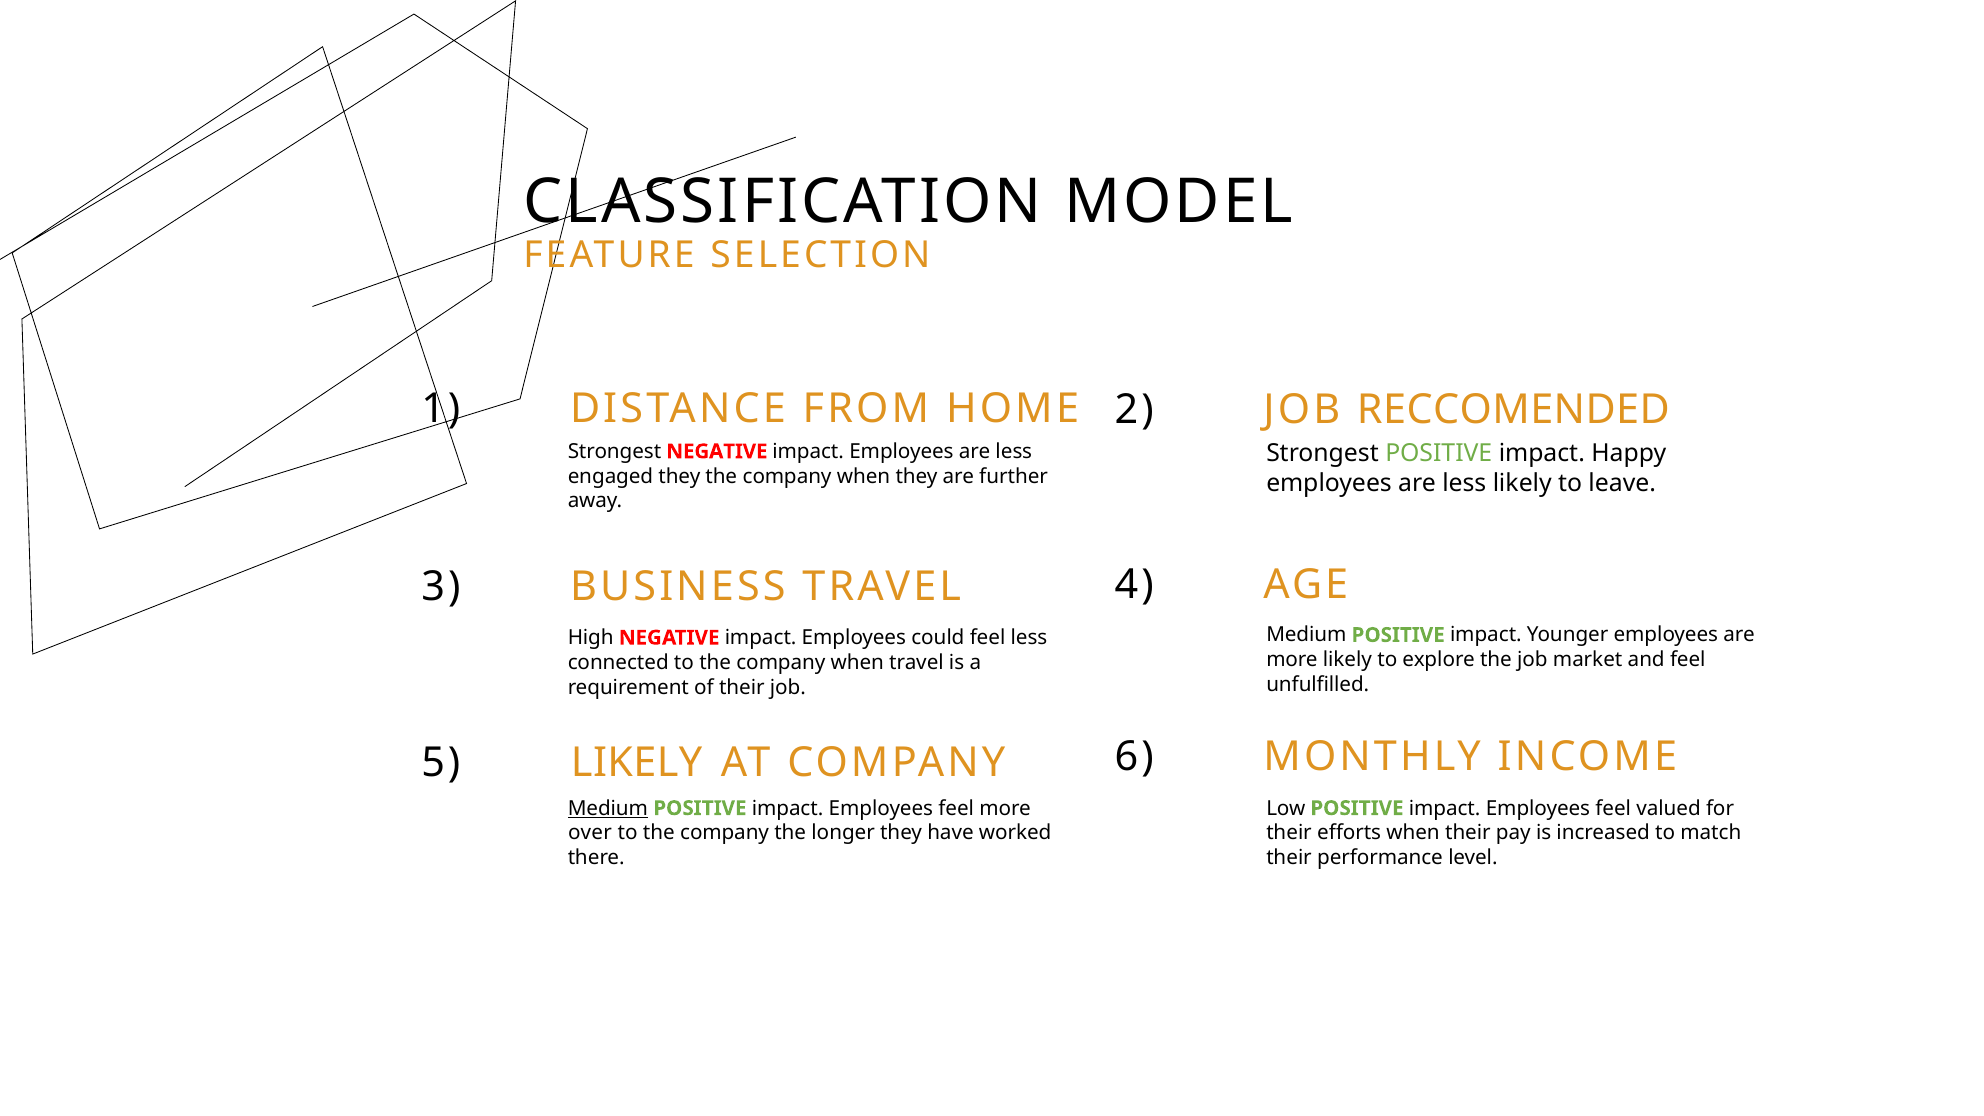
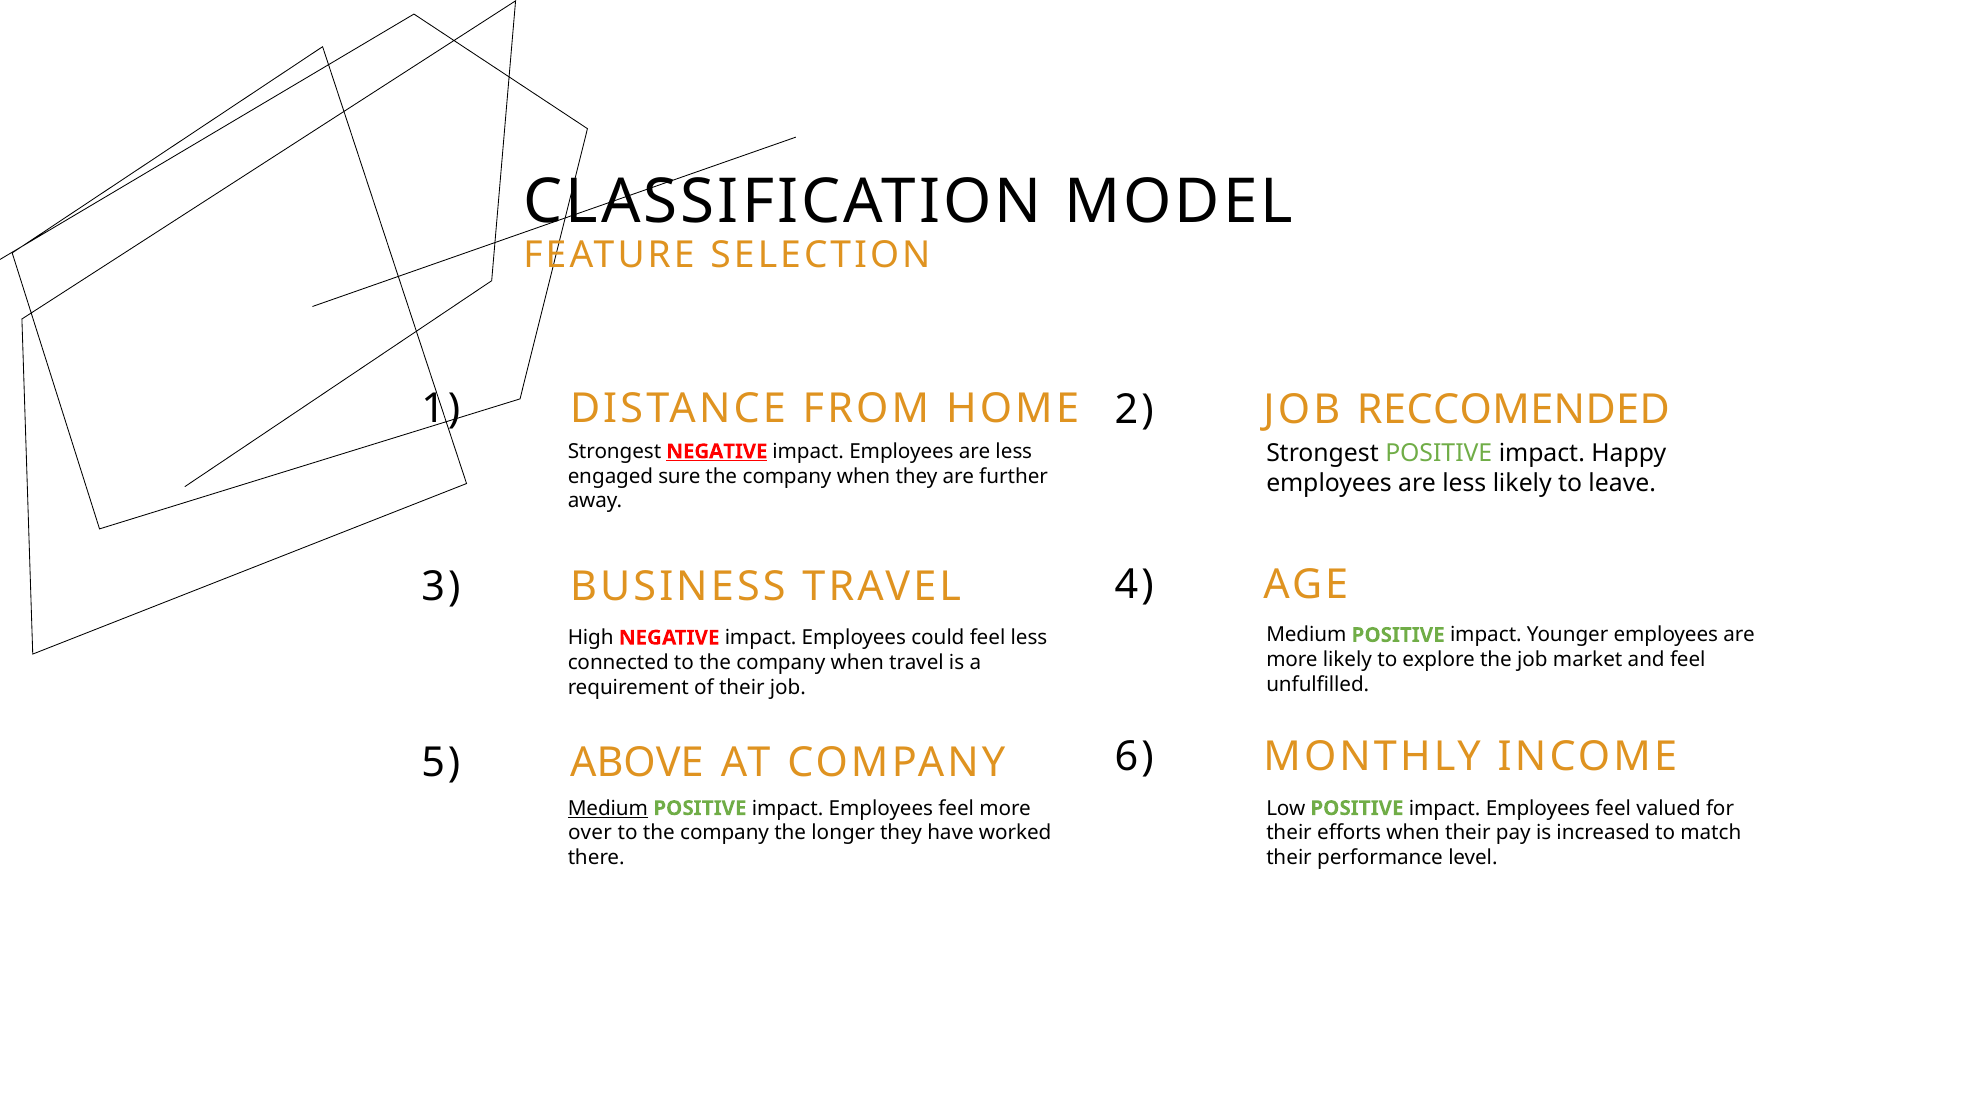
NEGATIVE underline: none -> present (717, 451)
engaged they: they -> sure (679, 476)
5 LIKELY: LIKELY -> ABOVE (637, 763)
